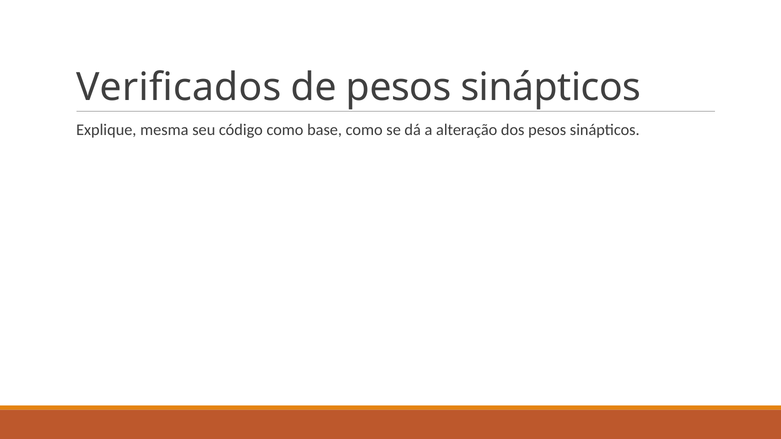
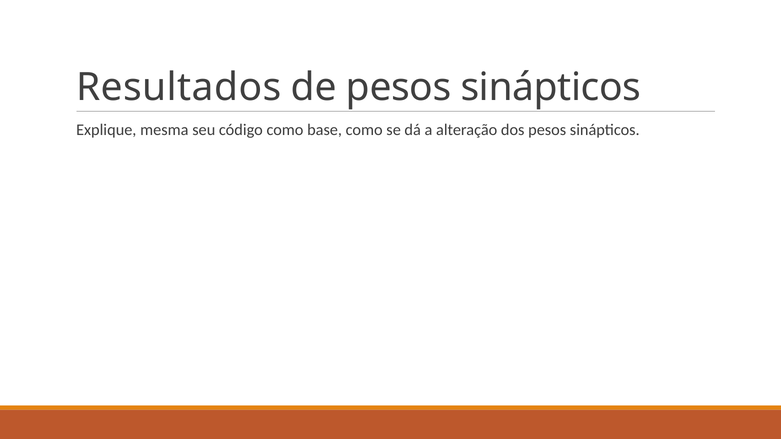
Verificados: Verificados -> Resultados (179, 87)
